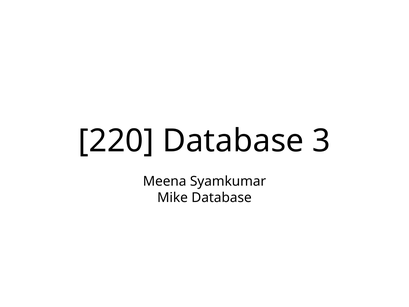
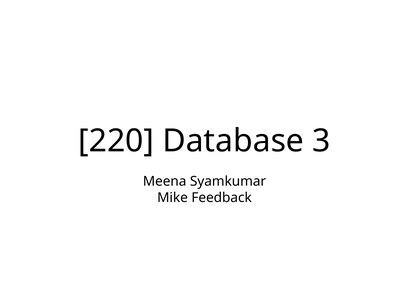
Mike Database: Database -> Feedback (222, 198)
